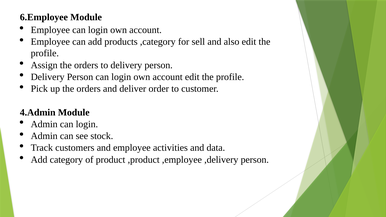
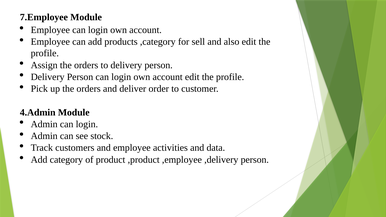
6.Employee: 6.Employee -> 7.Employee (44, 17)
